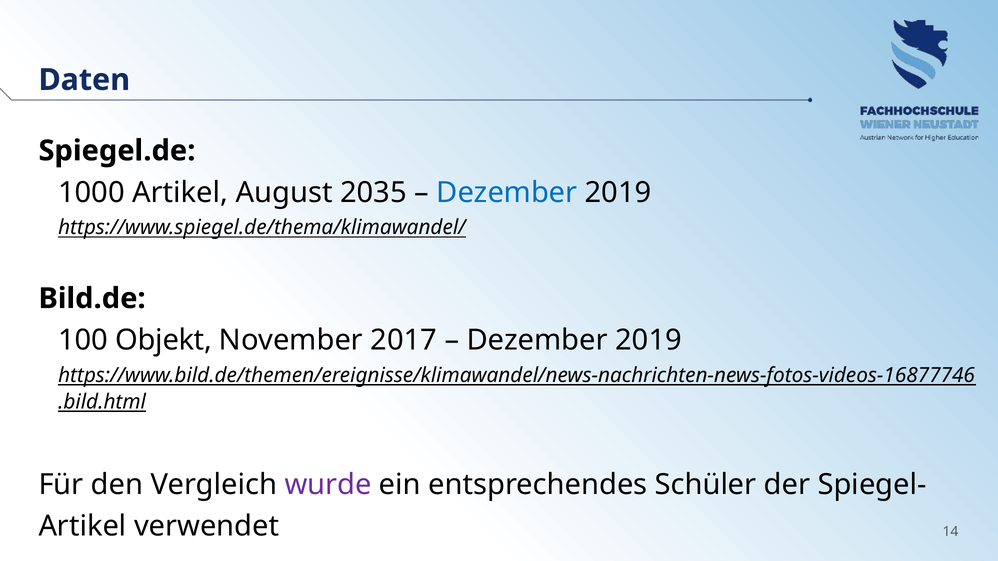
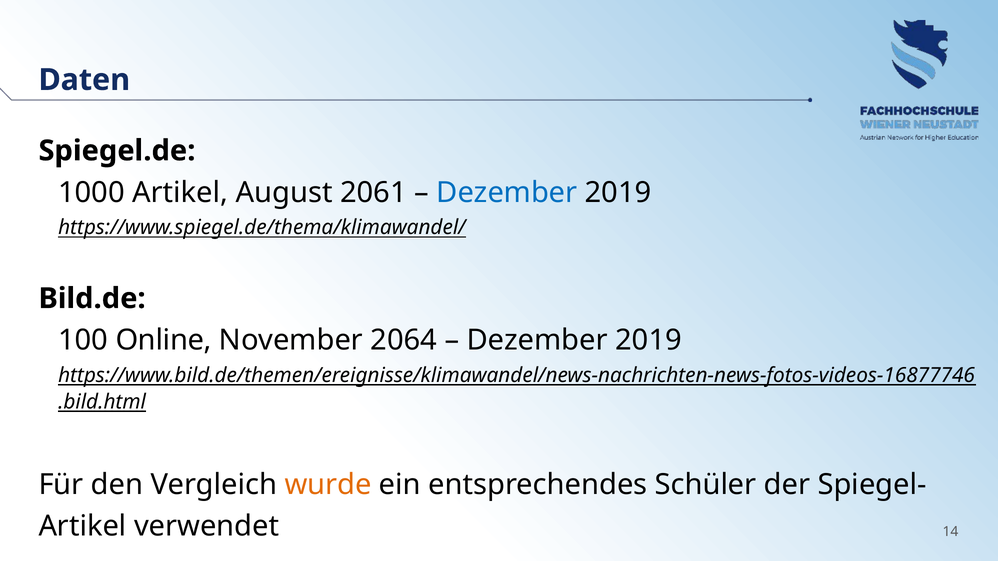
2035: 2035 -> 2061 (373, 193)
Objekt: Objekt -> Online (164, 341)
2017: 2017 -> 2064 (404, 341)
wurde colour: purple -> orange (328, 485)
